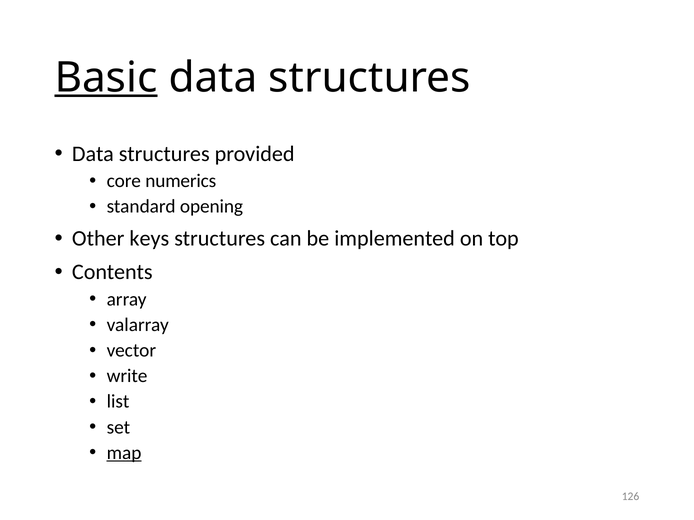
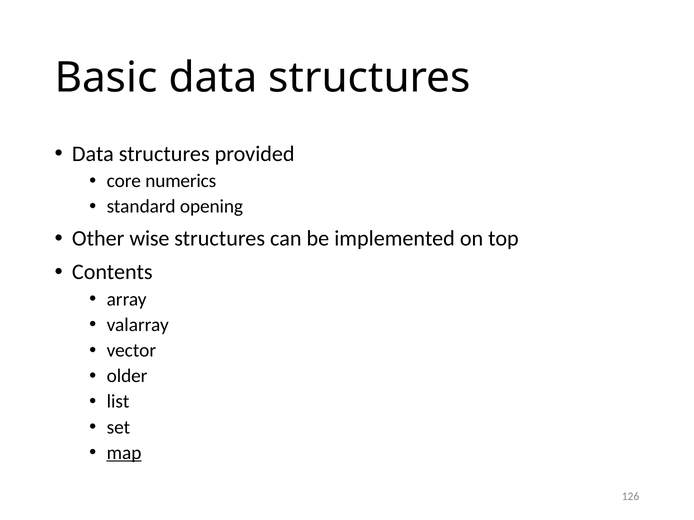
Basic underline: present -> none (106, 78)
keys: keys -> wise (149, 239)
write: write -> older (127, 376)
